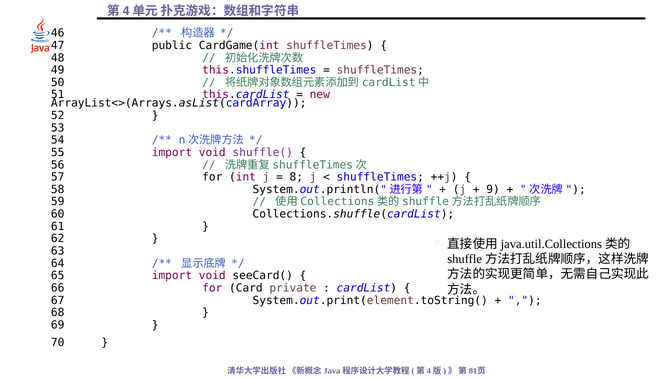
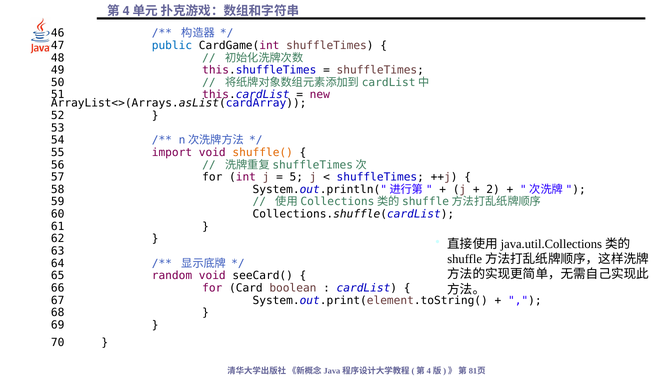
public colour: black -> blue (172, 46)
shuffle( colour: purple -> orange (263, 152)
8: 8 -> 5 (296, 177)
9: 9 -> 2 (493, 189)
65 import: import -> random (172, 276)
private: private -> boolean (293, 288)
